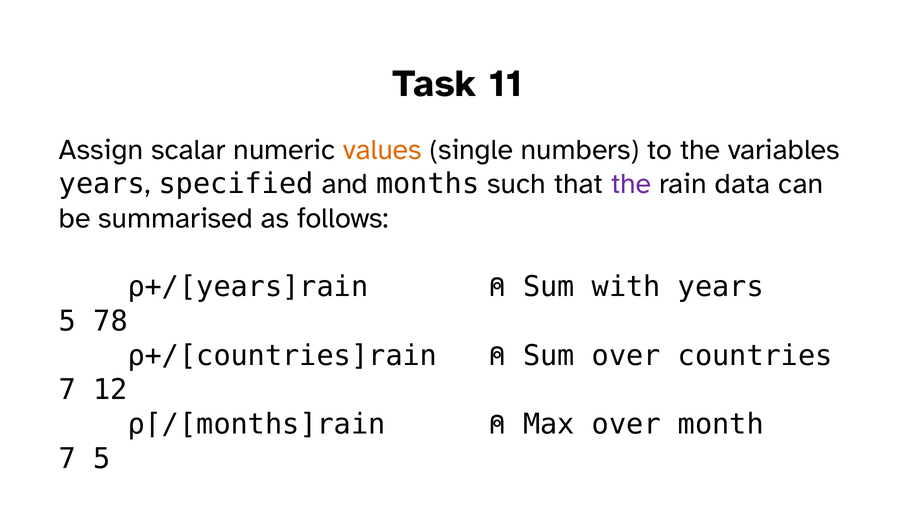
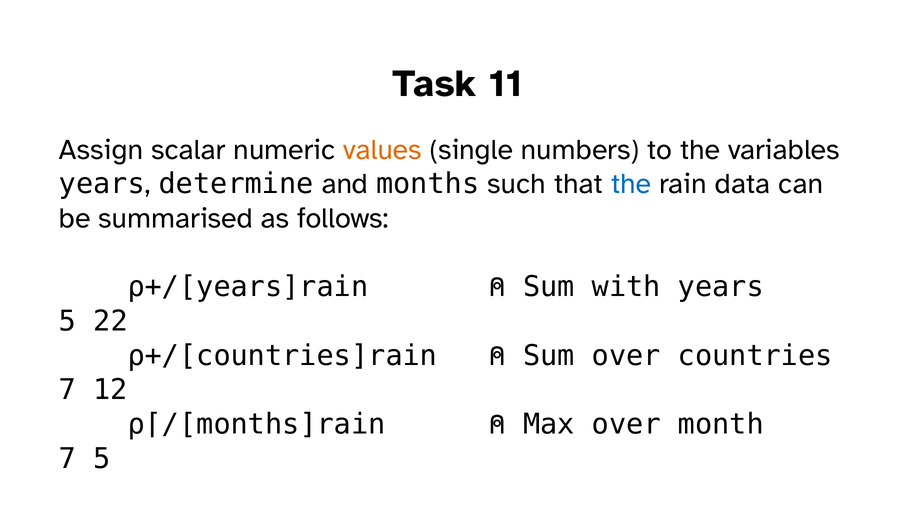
specified: specified -> determine (236, 184)
the colour: purple -> blue (631, 184)
78: 78 -> 22 (111, 321)
